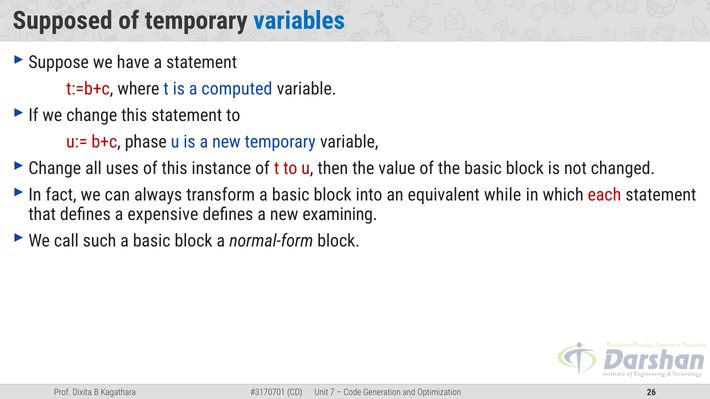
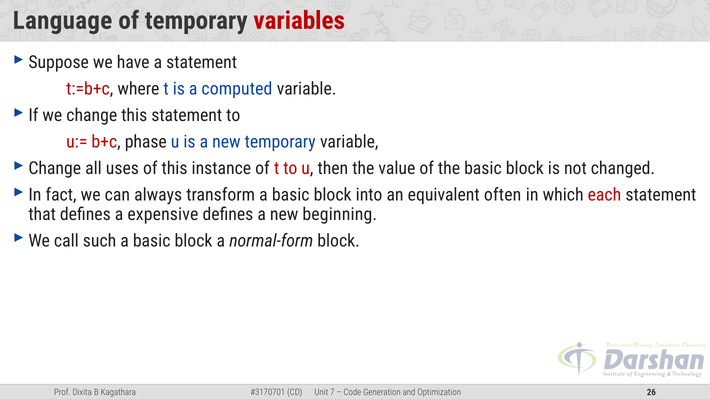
Supposed: Supposed -> Language (62, 21)
variables colour: blue -> red (299, 21)
while: while -> often (503, 195)
examining: examining -> beginning (340, 214)
